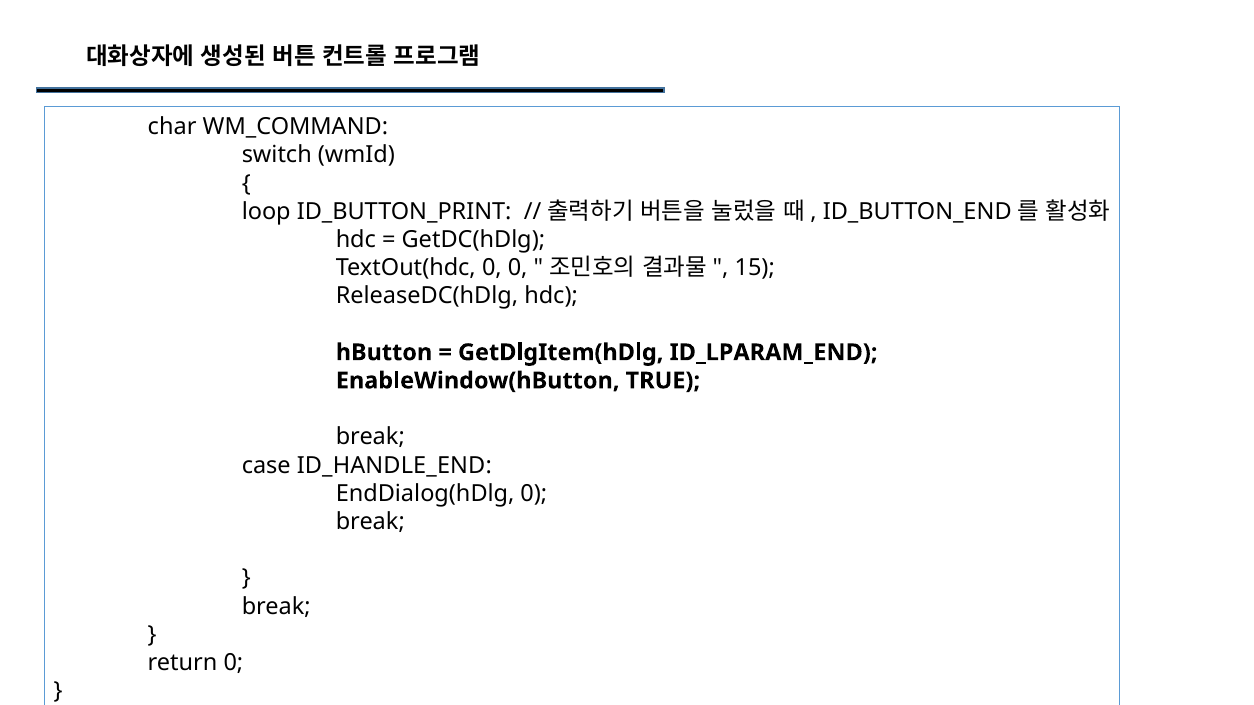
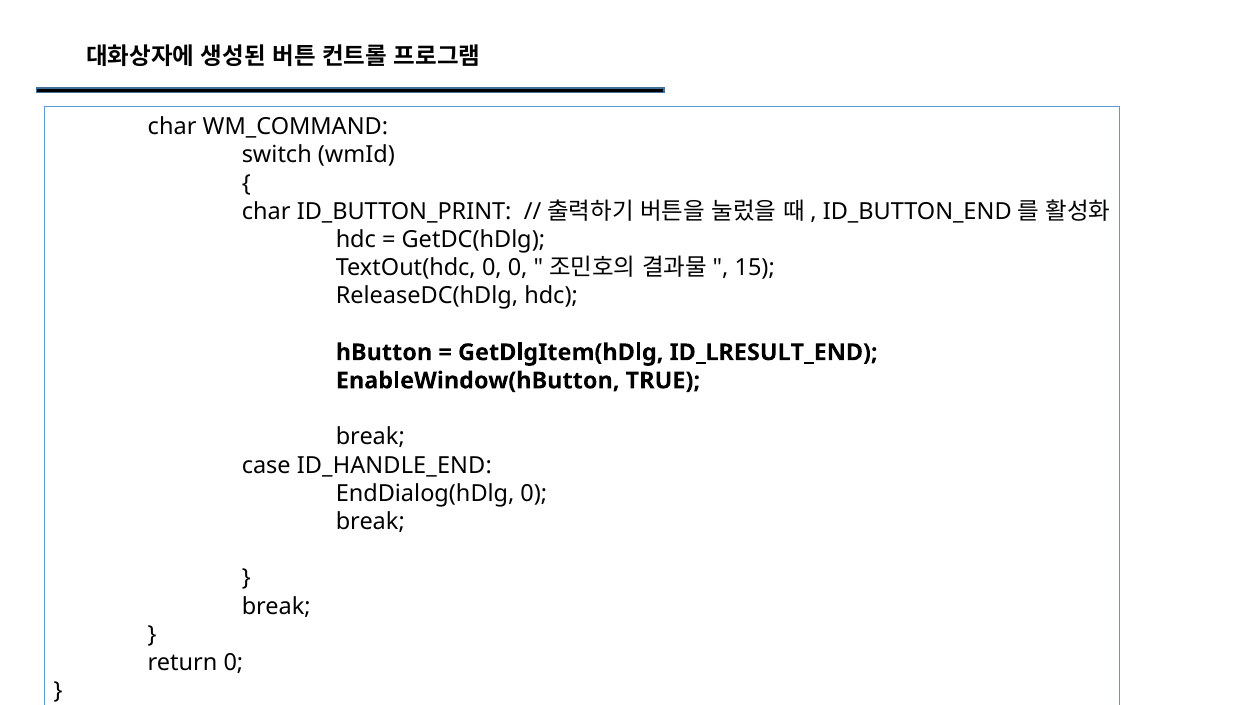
loop: loop -> char (266, 212)
ID_LPARAM_END: ID_LPARAM_END -> ID_LRESULT_END (774, 353)
